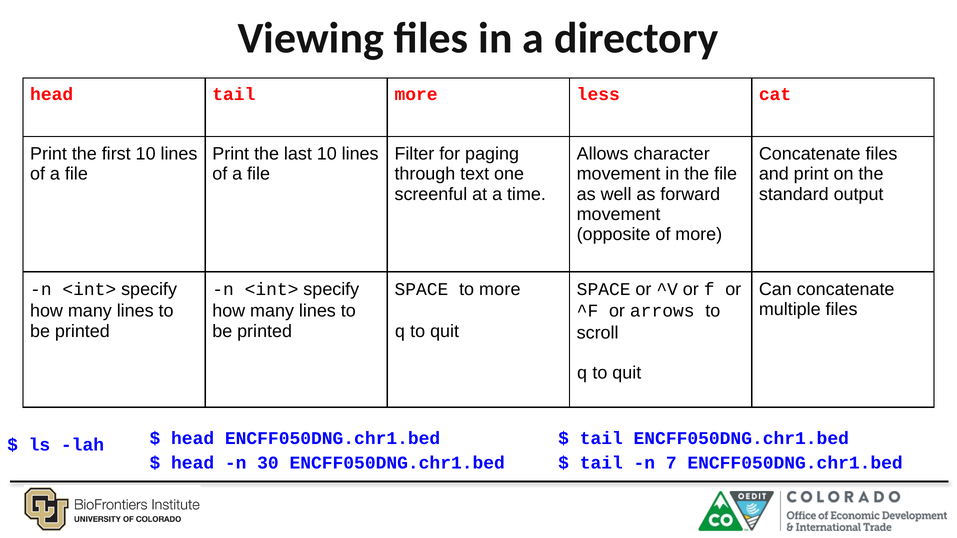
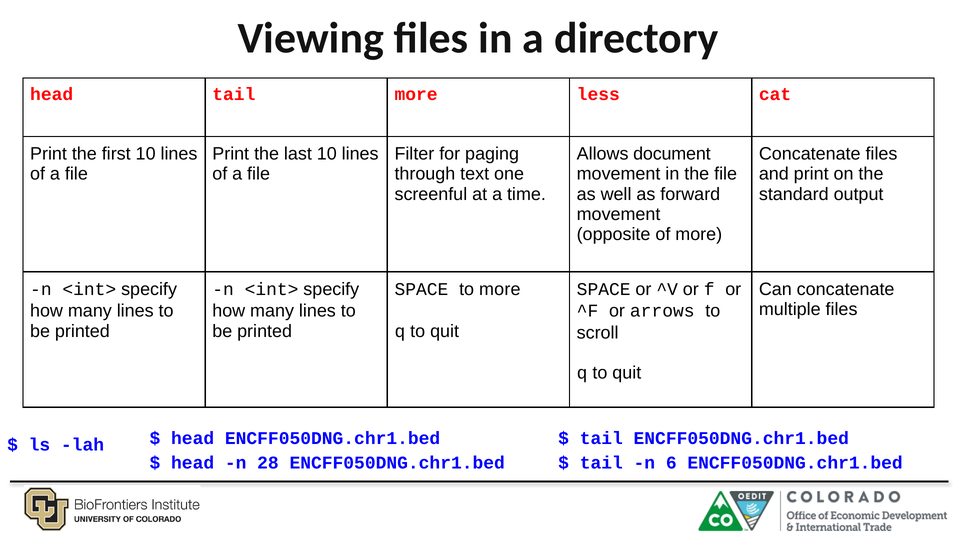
character: character -> document (672, 154)
30: 30 -> 28 (268, 463)
7: 7 -> 6 (671, 463)
